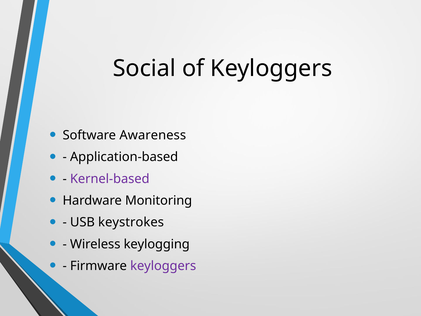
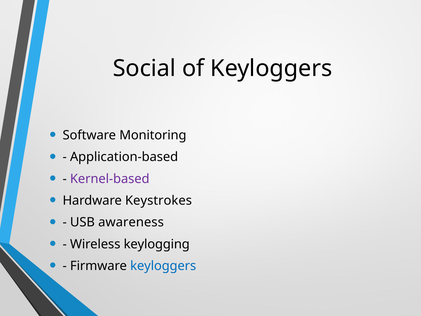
Awareness: Awareness -> Monitoring (153, 135)
Monitoring: Monitoring -> Keystrokes (159, 200)
keystrokes: keystrokes -> awareness (131, 222)
keyloggers colour: purple -> blue (163, 266)
